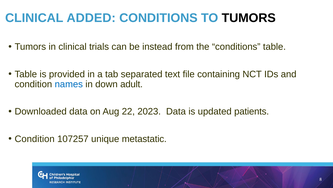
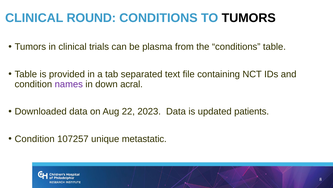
ADDED: ADDED -> ROUND (91, 18)
instead: instead -> plasma (157, 47)
names colour: blue -> purple (69, 84)
adult: adult -> acral (132, 84)
